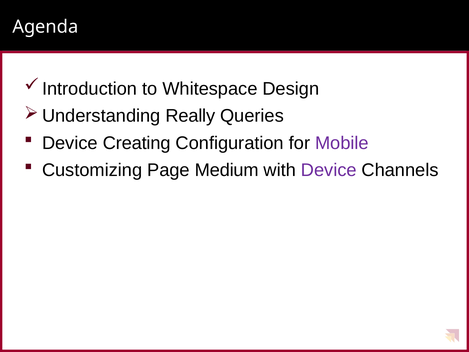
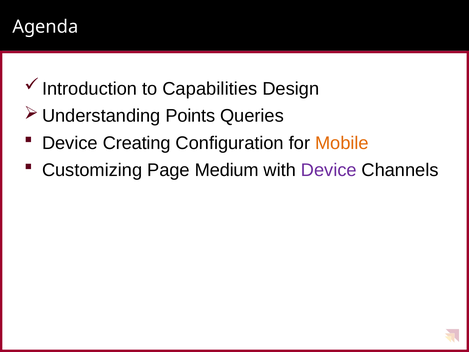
Whitespace: Whitespace -> Capabilities (210, 89)
Really: Really -> Points (190, 116)
Mobile colour: purple -> orange (342, 143)
